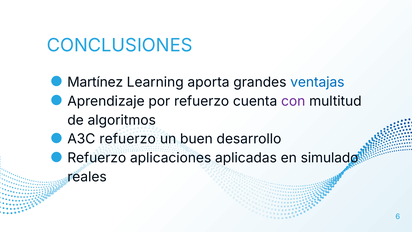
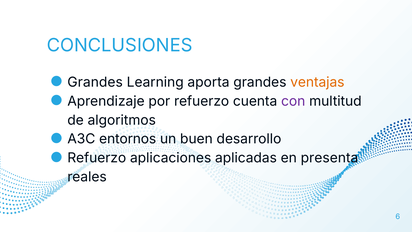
Martínez: Martínez -> Grandes (95, 82)
ventajas colour: blue -> orange (317, 82)
A3C refuerzo: refuerzo -> entornos (128, 139)
simulado: simulado -> presenta (329, 158)
